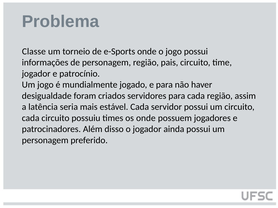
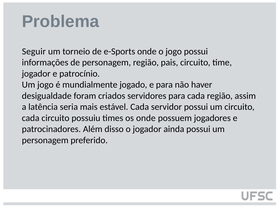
Classe: Classe -> Seguir (34, 52)
